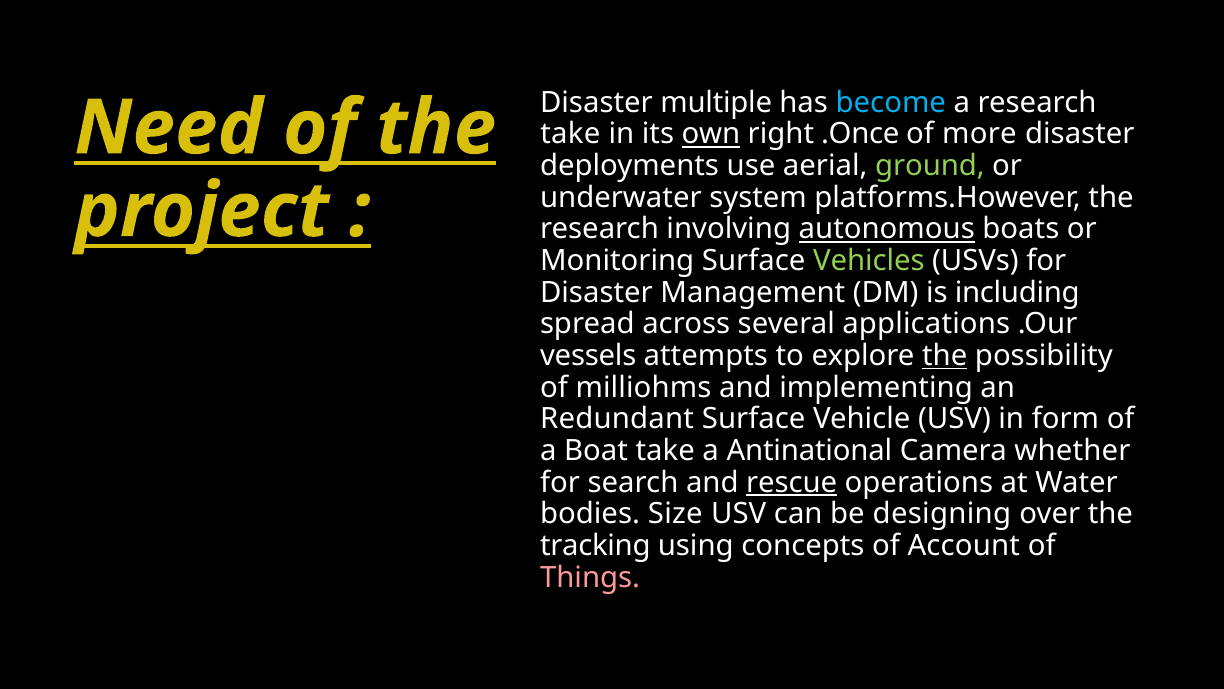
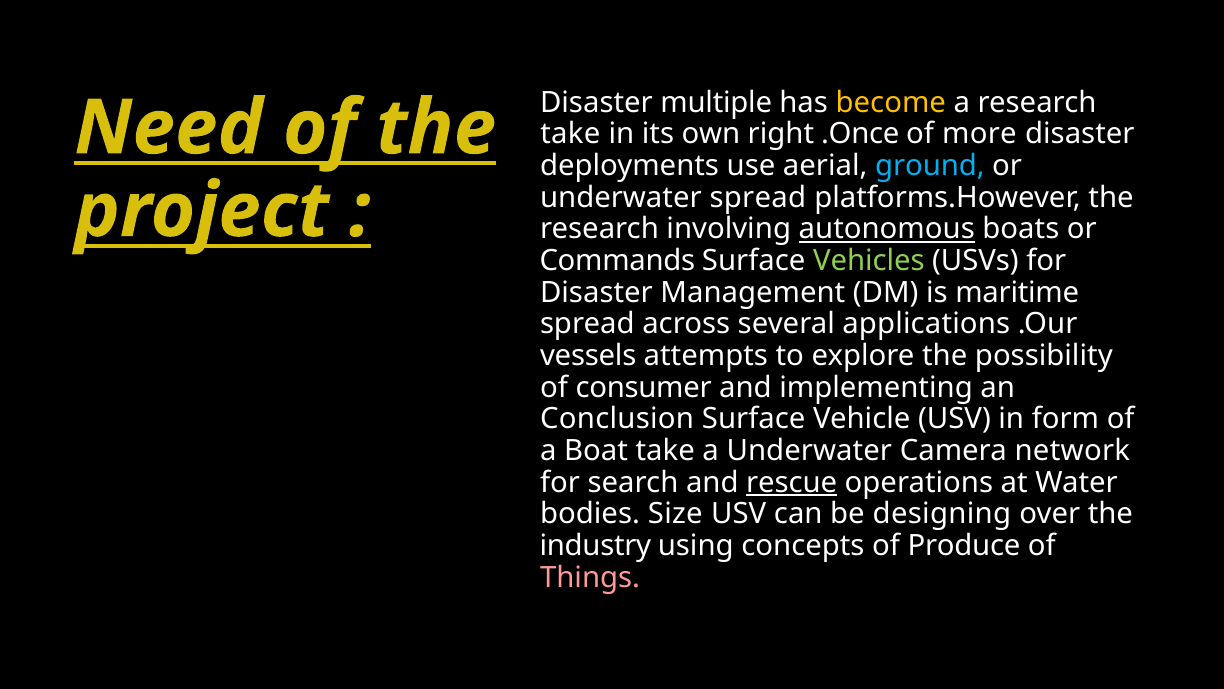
become colour: light blue -> yellow (891, 102)
own underline: present -> none (711, 134)
ground colour: light green -> light blue (930, 166)
underwater system: system -> spread (758, 197)
Monitoring: Monitoring -> Commands (617, 261)
including: including -> maritime (1017, 292)
the underline: present -> none (945, 356)
milliohms: milliohms -> consumer (644, 387)
Redundant: Redundant -> Conclusion (617, 419)
a Antinational: Antinational -> Underwater (809, 451)
whether: whether -> network (1072, 451)
tracking: tracking -> industry (595, 546)
Account: Account -> Produce (964, 546)
